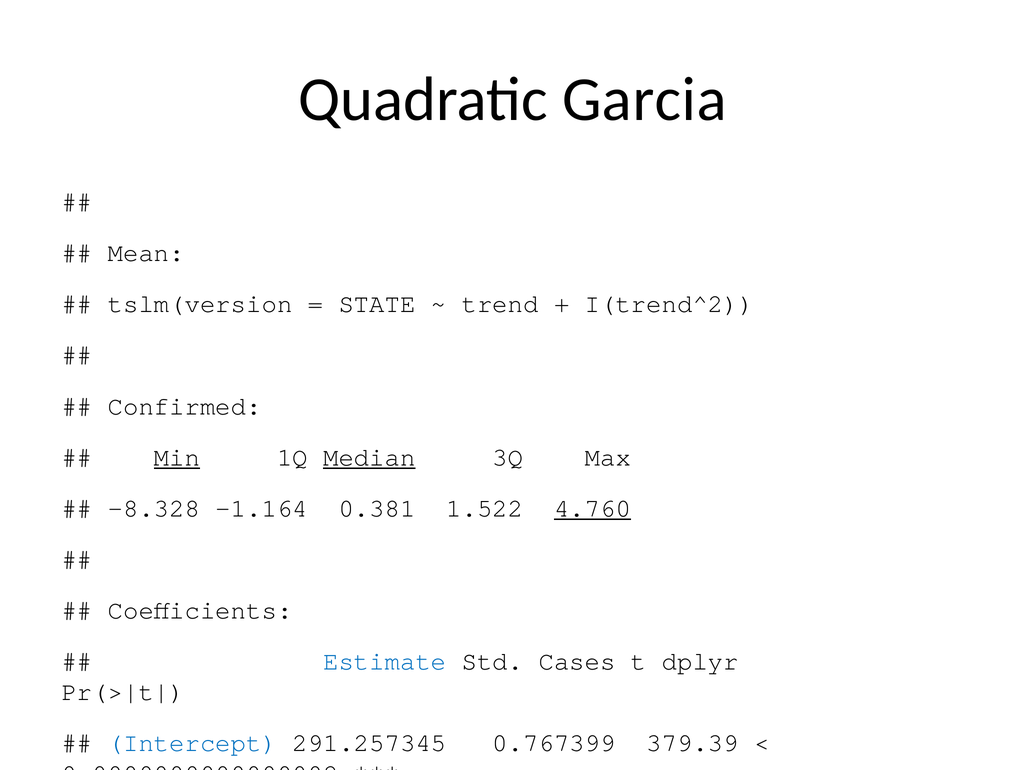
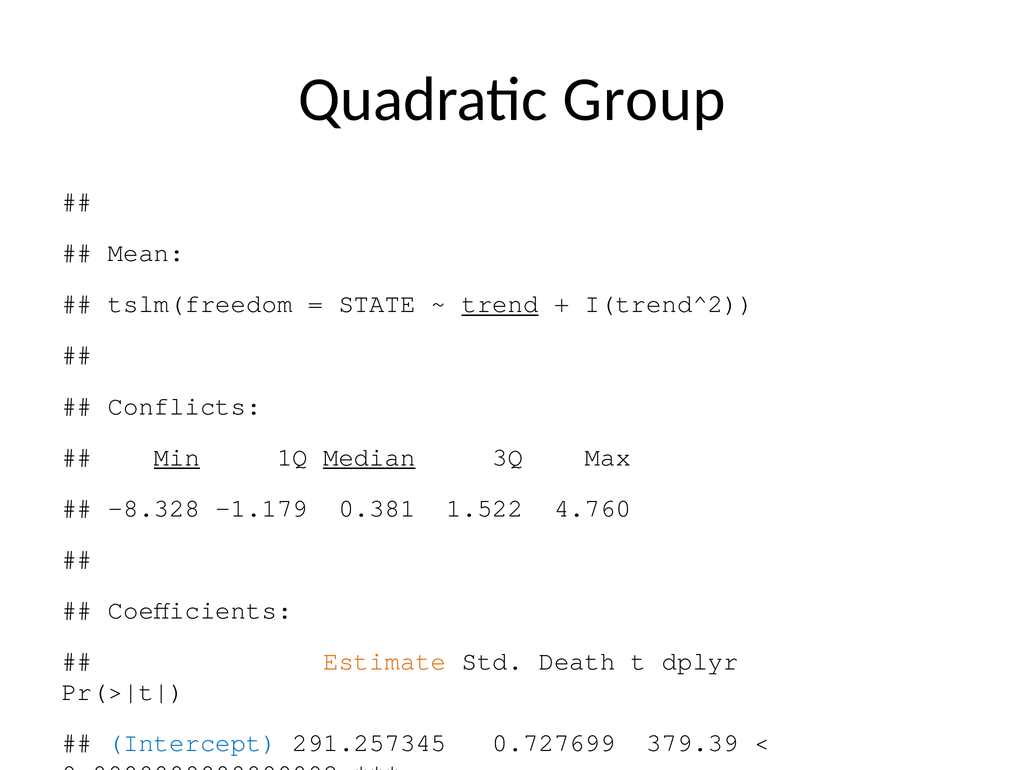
Garcia: Garcia -> Group (644, 99)
tslm(version: tslm(version -> tslm(freedom (200, 304)
trend underline: none -> present (500, 304)
Confirmed: Confirmed -> Conflicts (185, 406)
-1.164: -1.164 -> -1.179 (262, 508)
4.760 underline: present -> none (593, 508)
Estimate colour: blue -> orange (385, 661)
Cases: Cases -> Death (577, 661)
0.767399: 0.767399 -> 0.727699 (554, 742)
